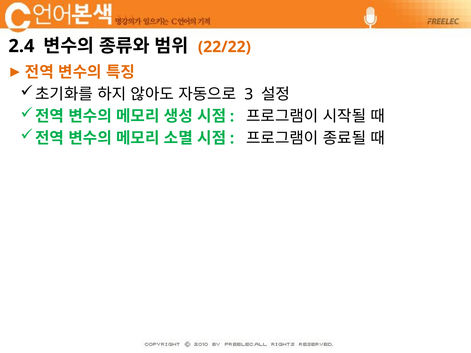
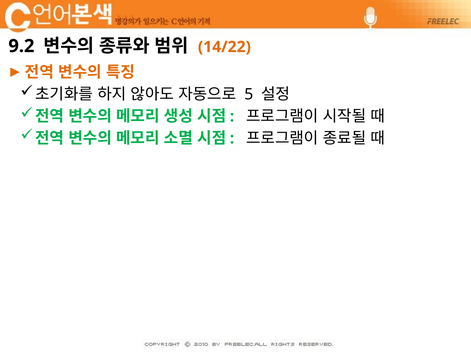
2.4: 2.4 -> 9.2 (21, 46)
22/22: 22/22 -> 14/22 (224, 47)
3: 3 -> 5 (249, 94)
